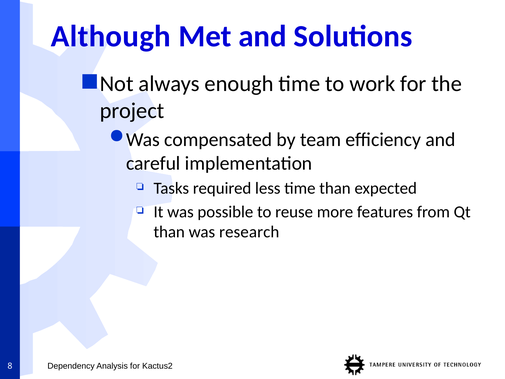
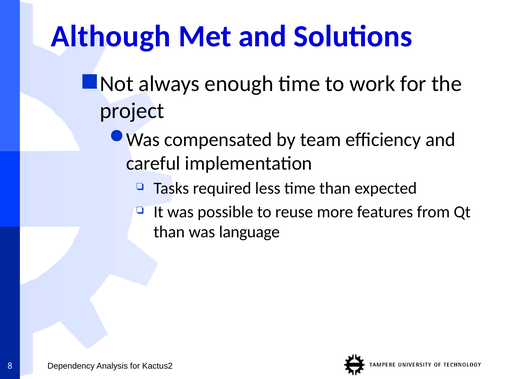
research: research -> language (249, 232)
